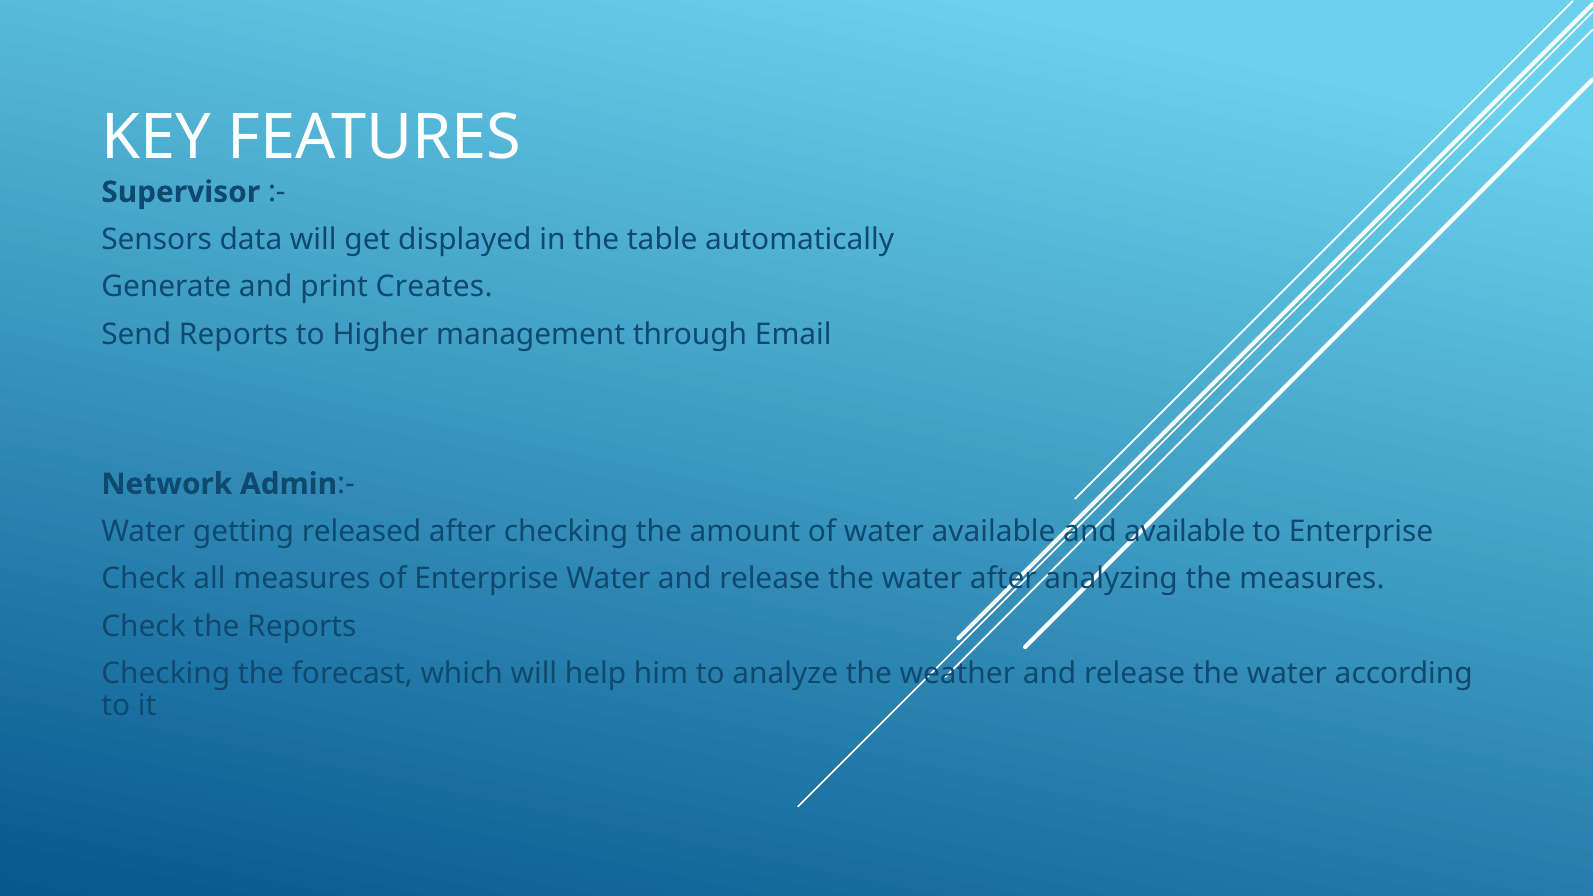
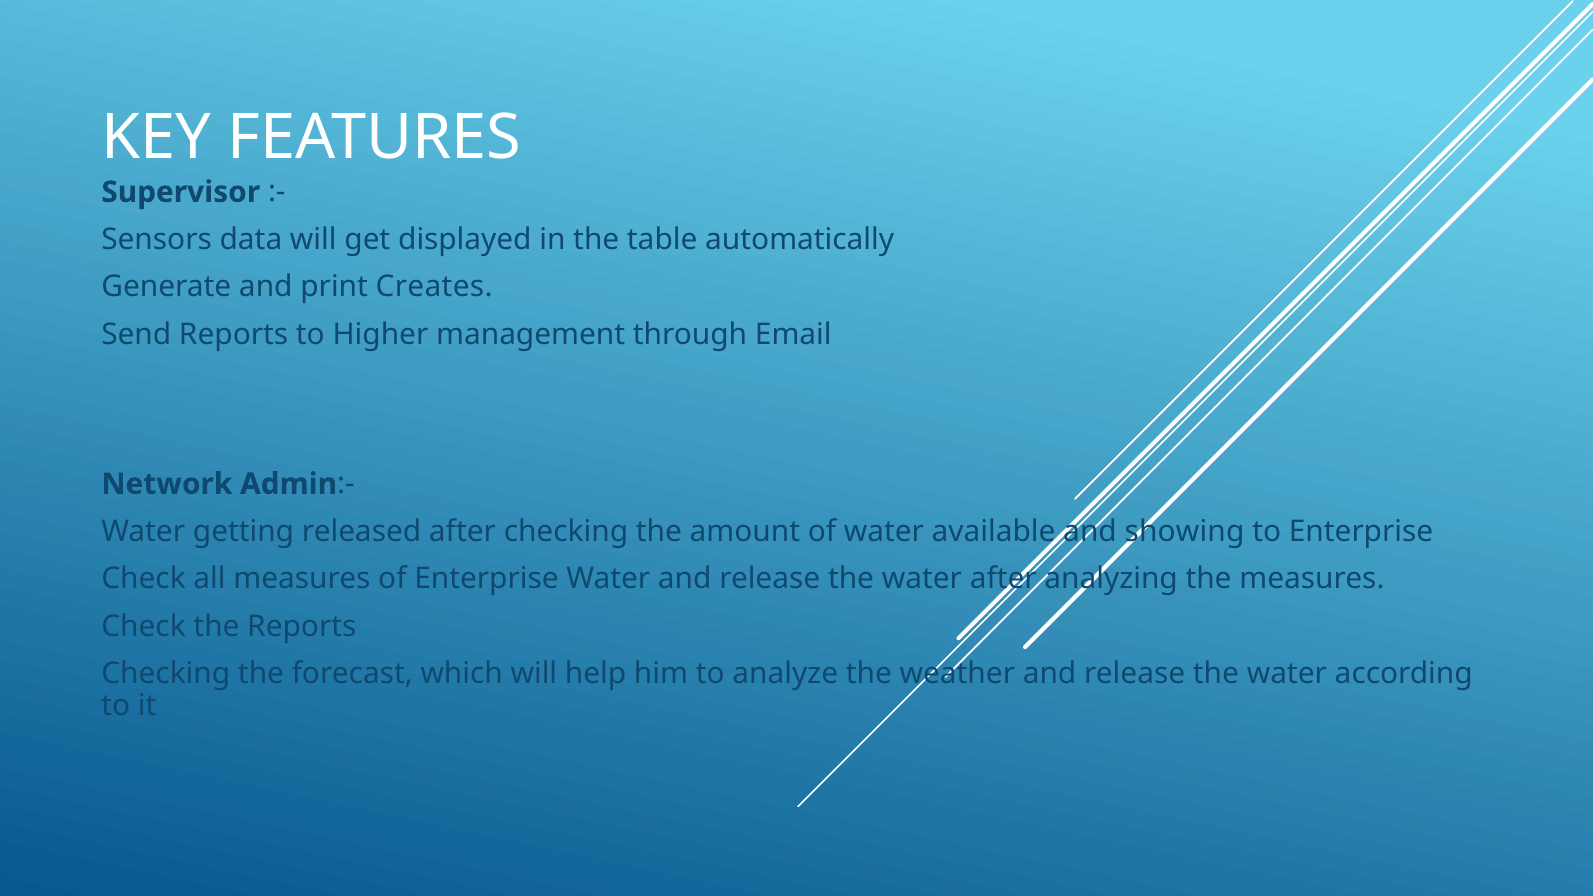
and available: available -> showing (1185, 531)
